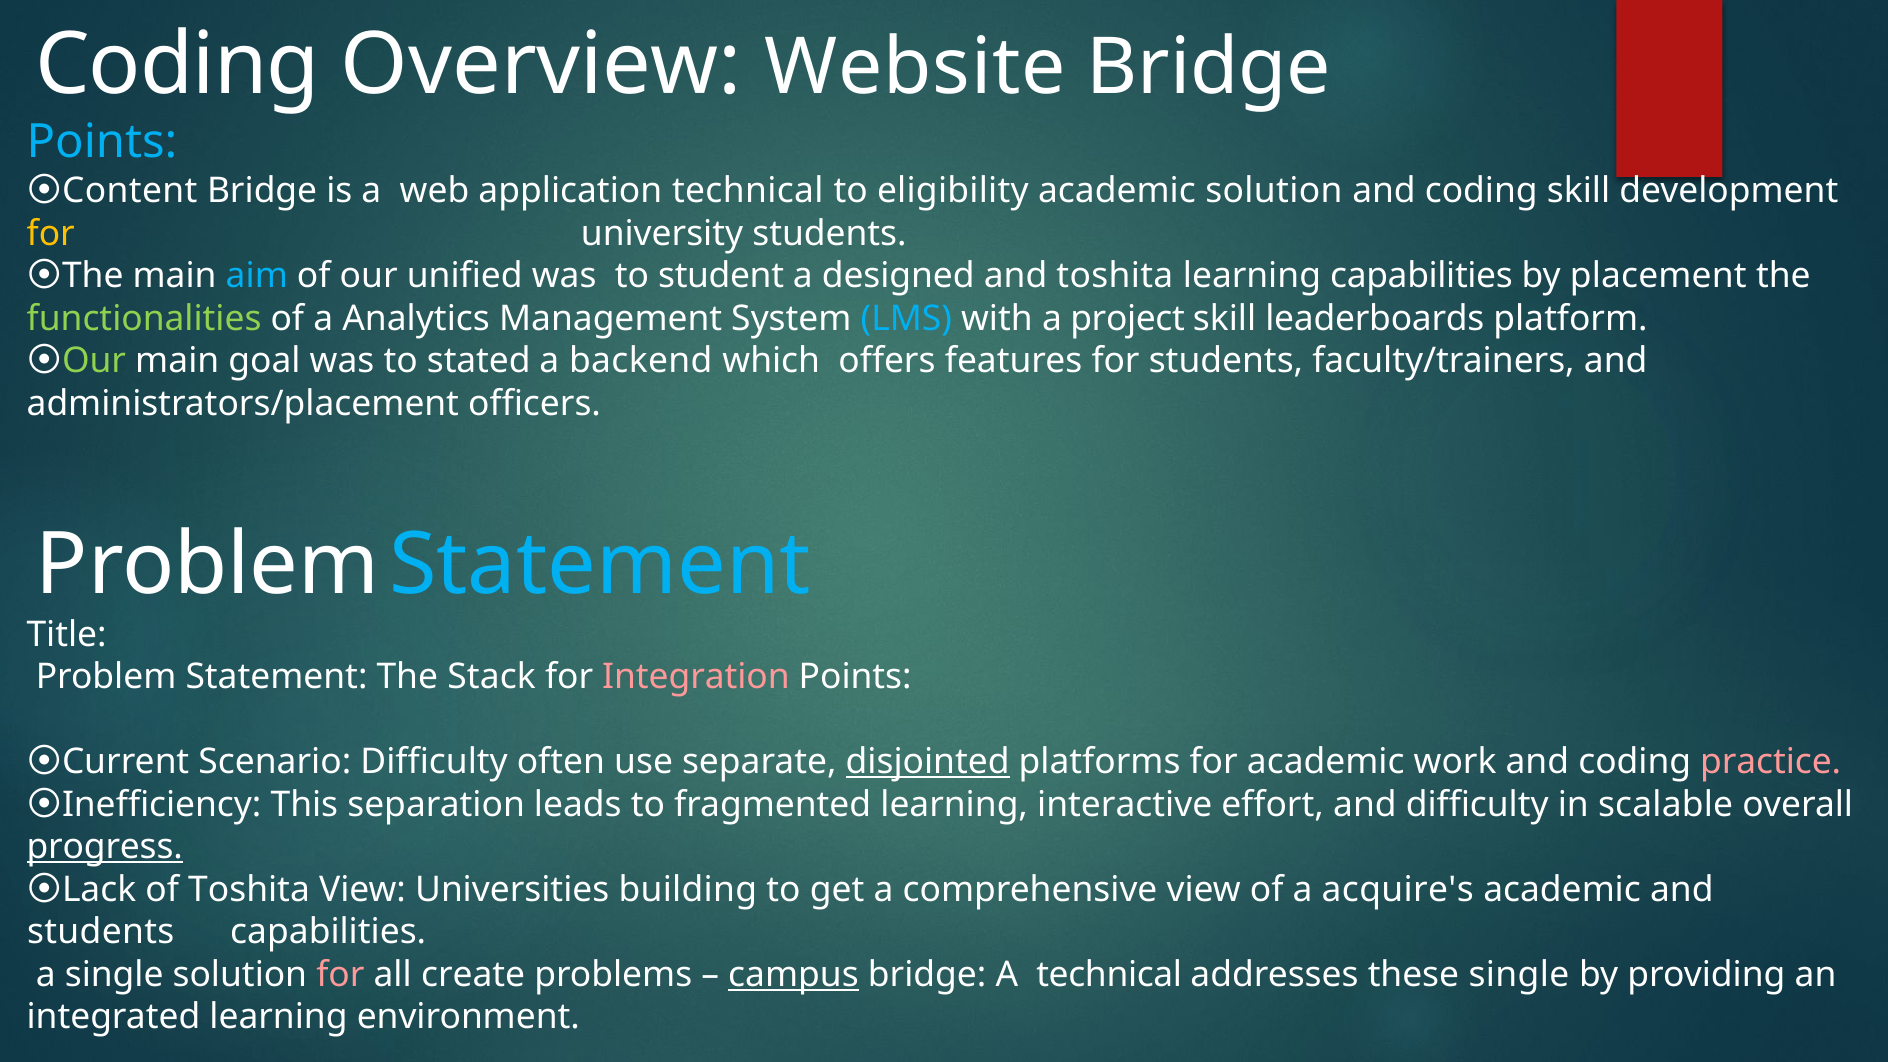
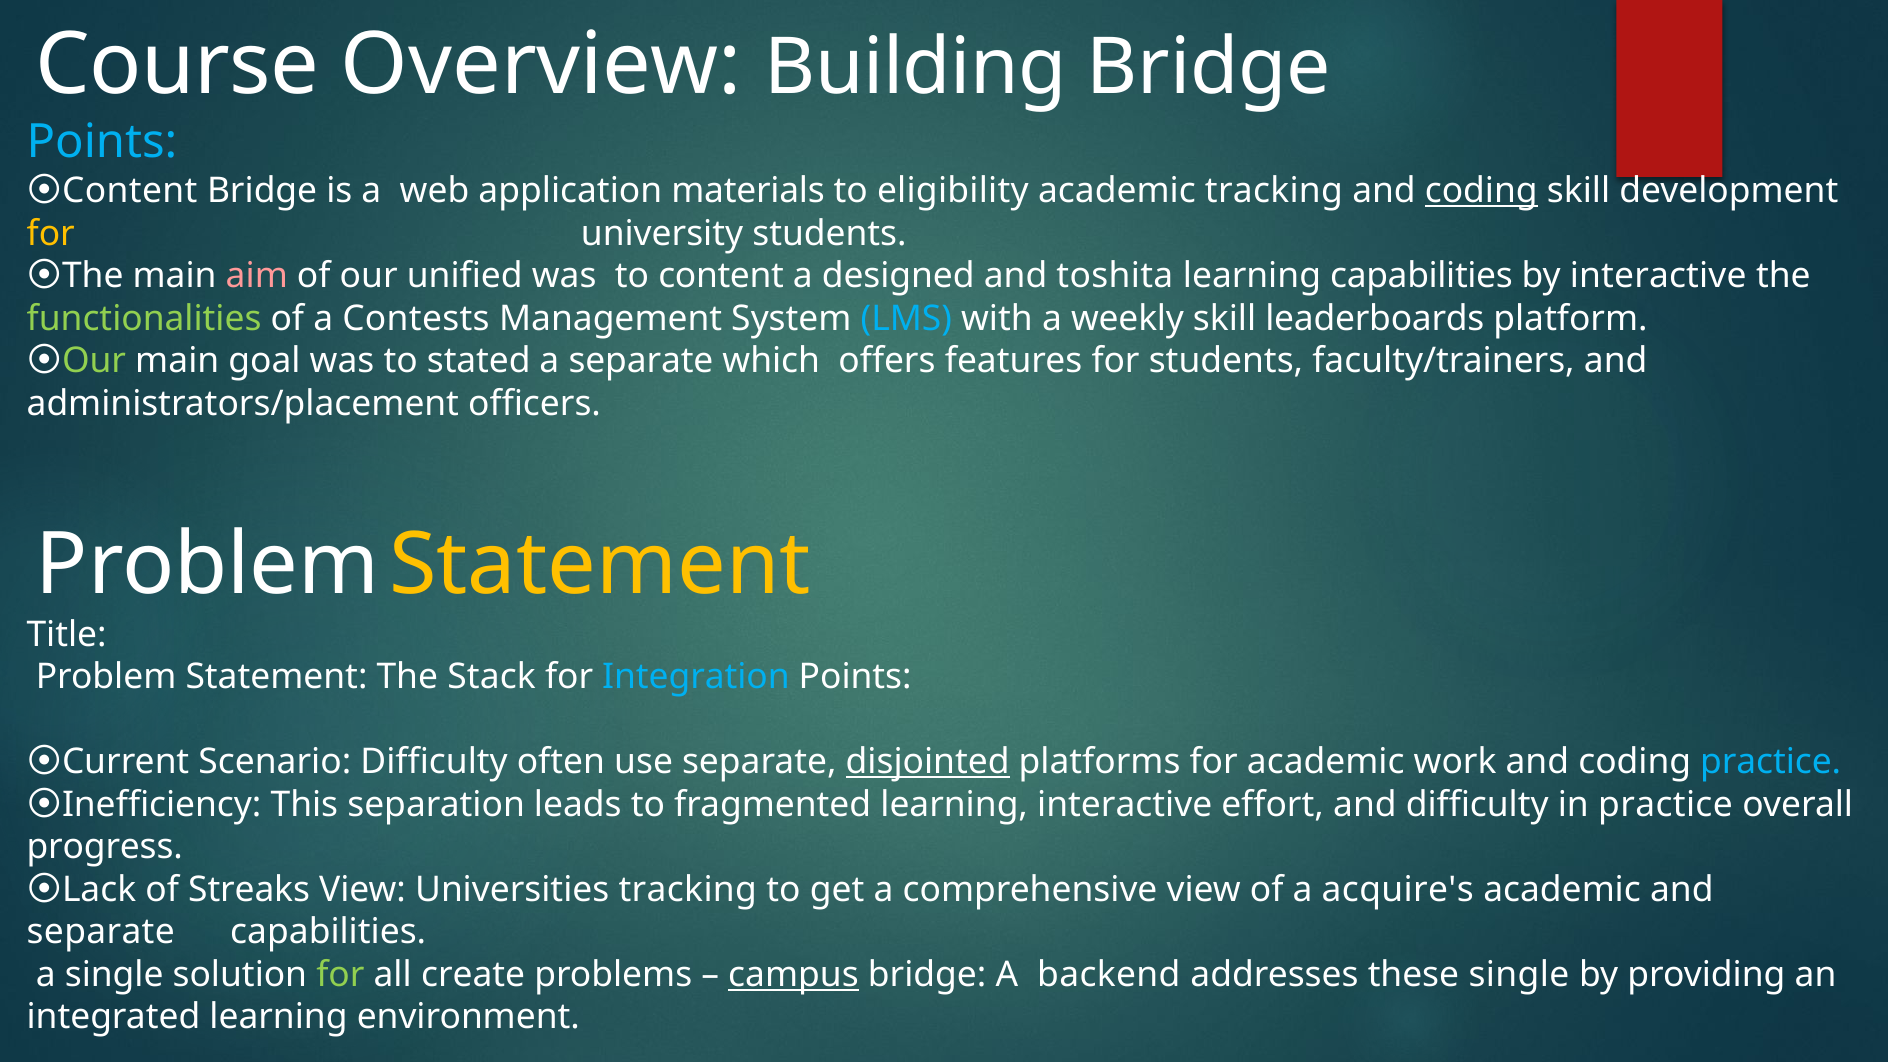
Coding: Coding -> Course (177, 65)
Website: Website -> Building (916, 67)
application technical: technical -> materials (748, 191)
academic solution: solution -> tracking (1274, 191)
coding underline: none -> present (1481, 191)
aim colour: light blue -> pink (257, 276)
to student: student -> content (721, 276)
by placement: placement -> interactive (1658, 276)
Analytics: Analytics -> Contests (416, 319)
project: project -> weekly (1128, 319)
a backend: backend -> separate (641, 361)
Statement colour: light blue -> yellow (600, 565)
Integration colour: pink -> light blue (696, 677)
practice colour: pink -> light blue (1771, 762)
in scalable: scalable -> practice (1666, 805)
progress underline: present -> none (105, 847)
of Toshita: Toshita -> Streaks (249, 890)
Universities building: building -> tracking (688, 890)
students: students -> separate (101, 932)
for colour: pink -> light green (340, 975)
A technical: technical -> backend (1109, 975)
